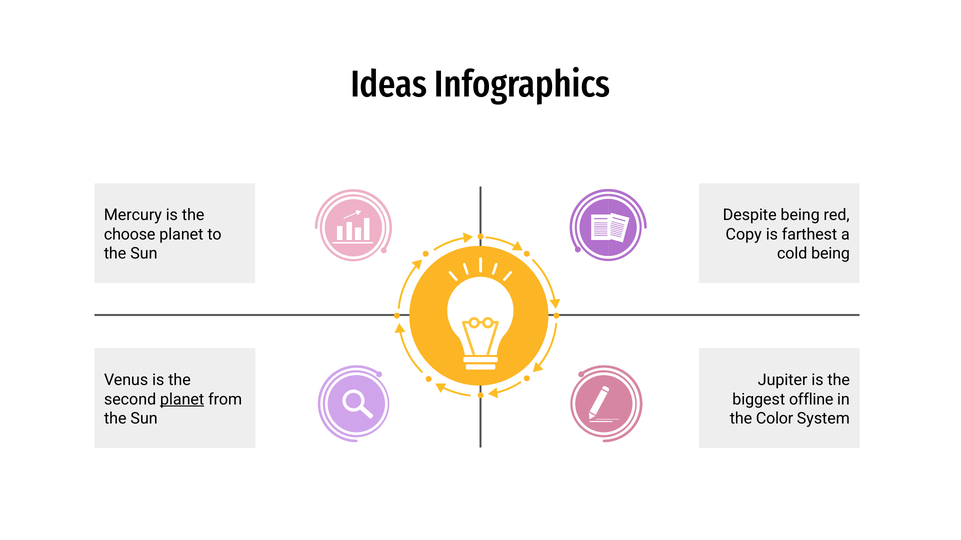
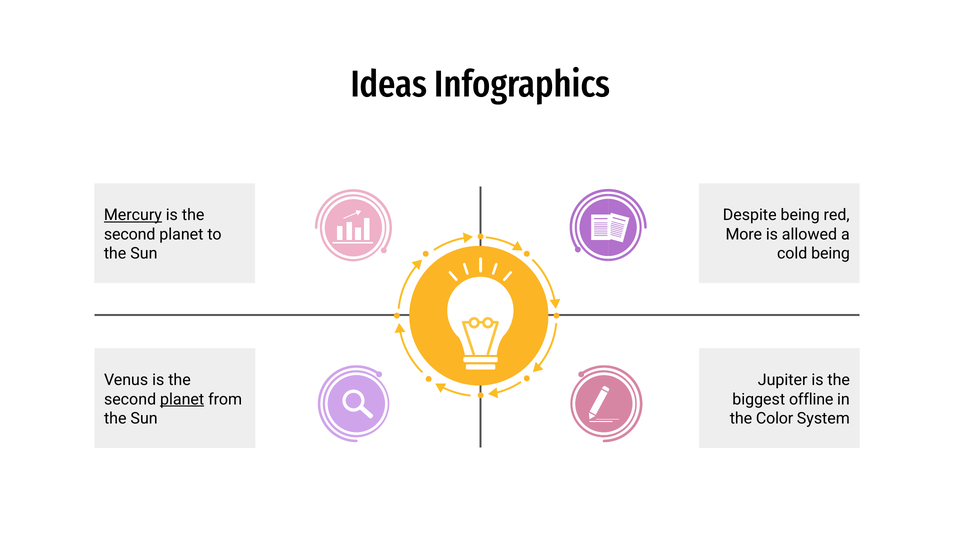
Mercury underline: none -> present (133, 215)
choose: choose -> second (130, 235)
Copy: Copy -> More (744, 235)
farthest: farthest -> allowed (809, 235)
